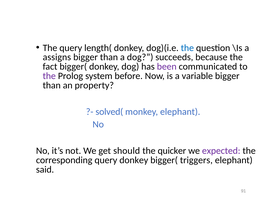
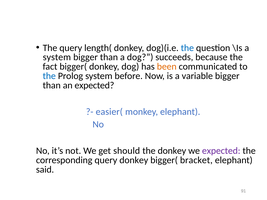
assigns: assigns -> system (57, 57)
been colour: purple -> orange (167, 67)
the colour: purple -> blue (49, 76)
an property: property -> expected (94, 85)
solved(: solved( -> easier( (109, 112)
the quicker: quicker -> donkey (172, 151)
triggers: triggers -> bracket (196, 160)
